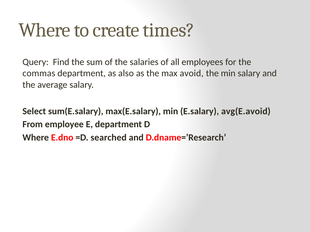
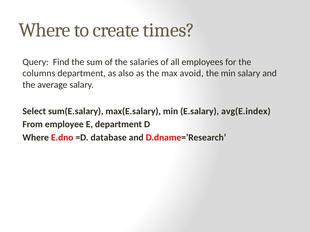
commas: commas -> columns (39, 74)
avg(E.avoid: avg(E.avoid -> avg(E.index (246, 111)
searched: searched -> database (109, 138)
